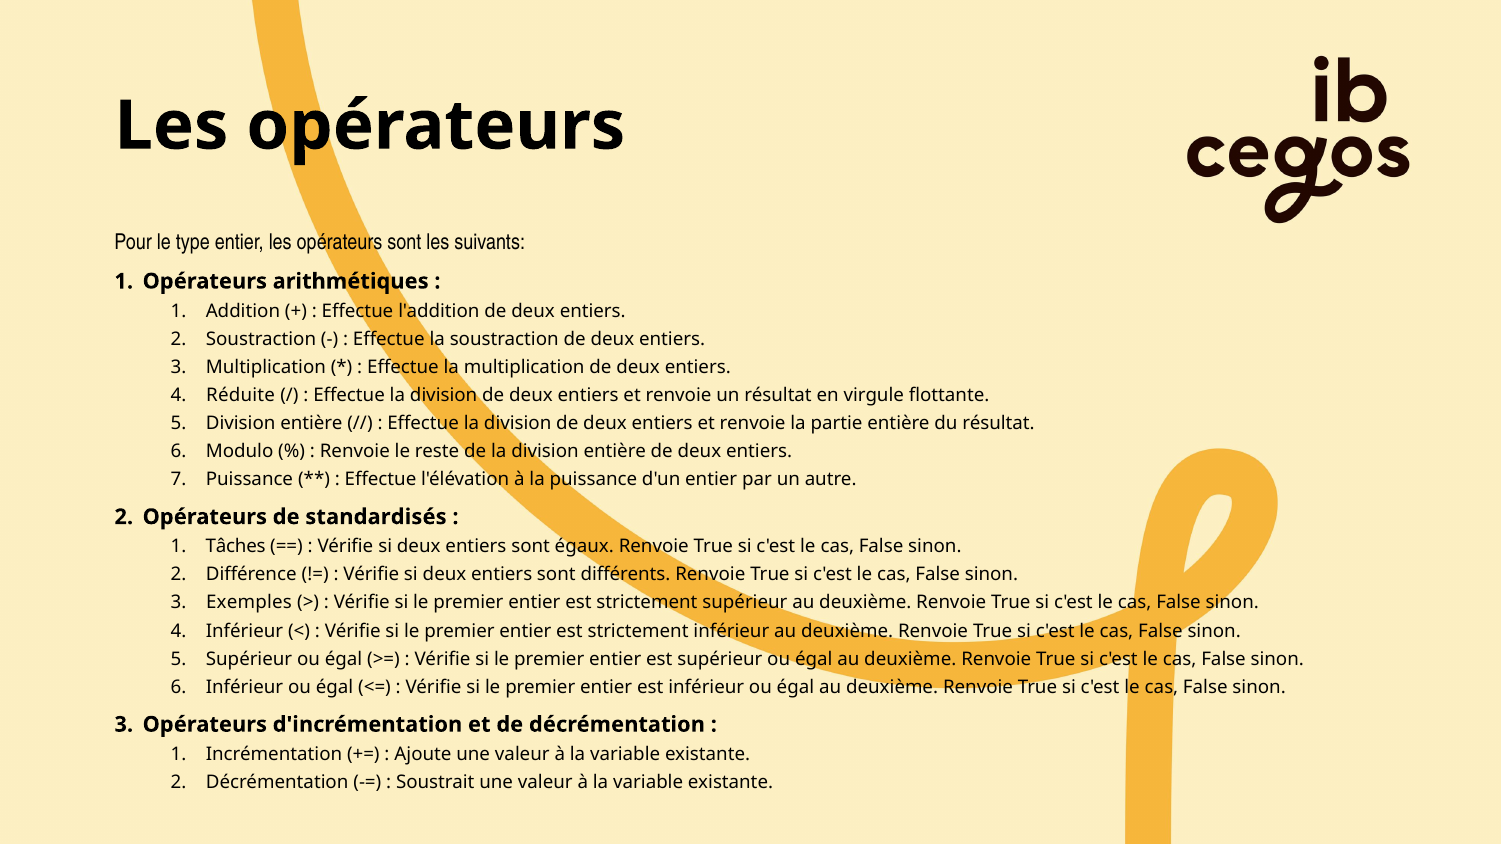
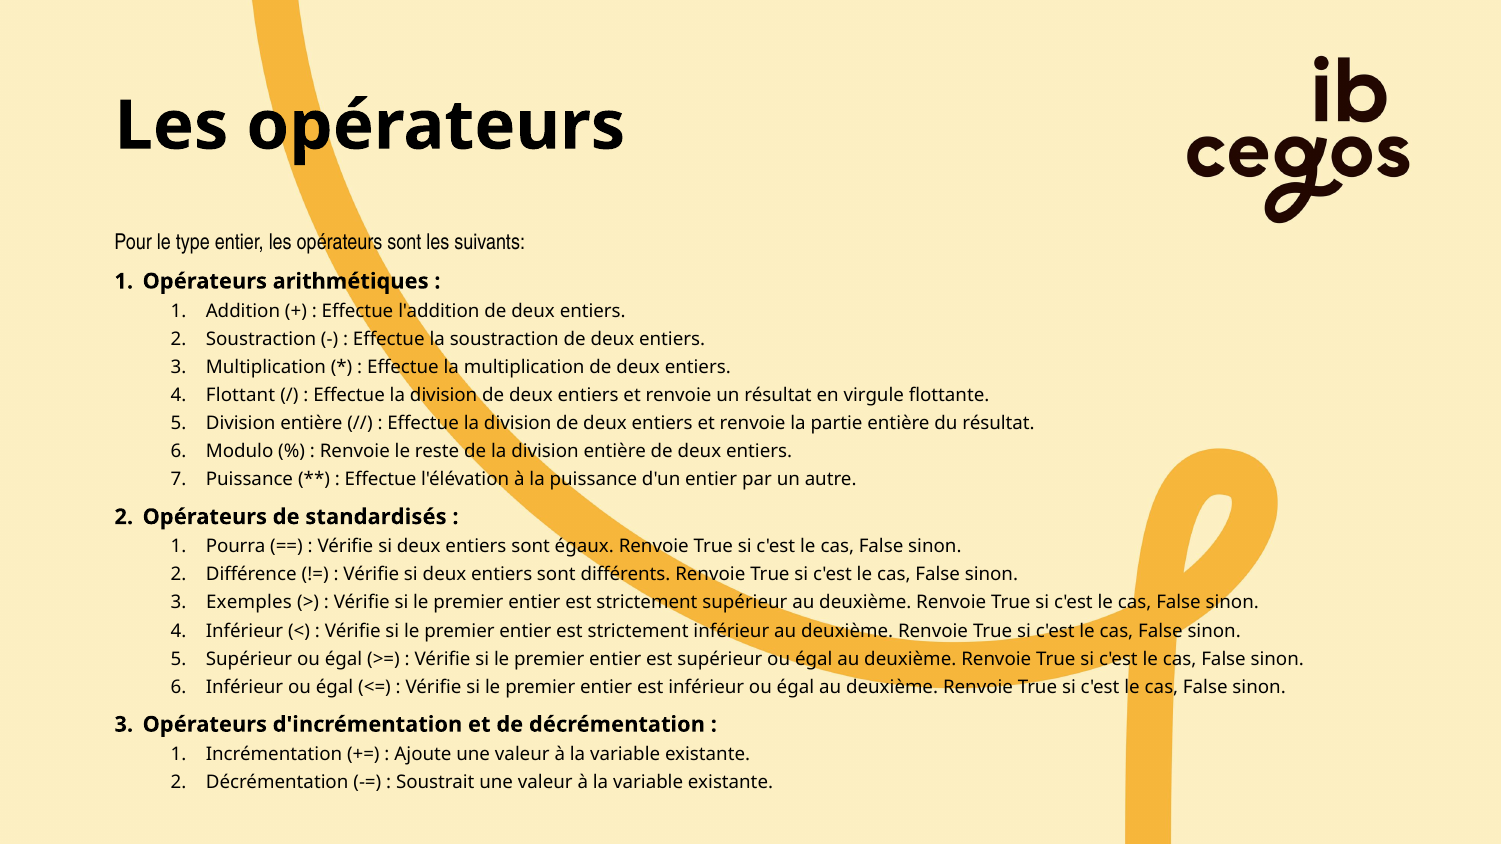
Réduite: Réduite -> Flottant (241, 395)
Tâches: Tâches -> Pourra (236, 547)
